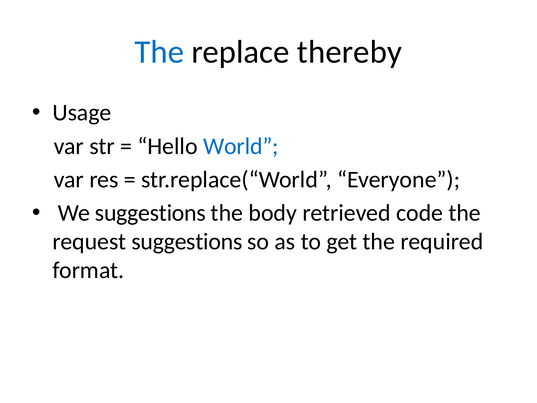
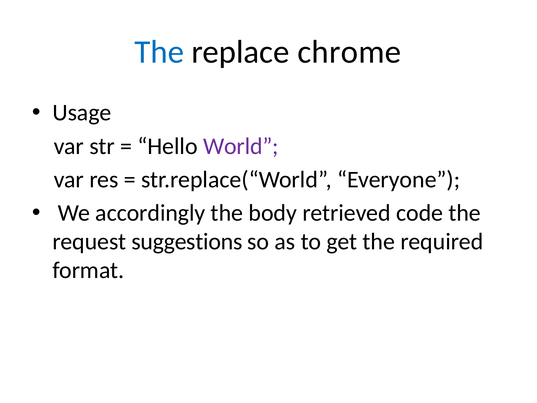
thereby: thereby -> chrome (349, 52)
World colour: blue -> purple (241, 146)
We suggestions: suggestions -> accordingly (150, 213)
